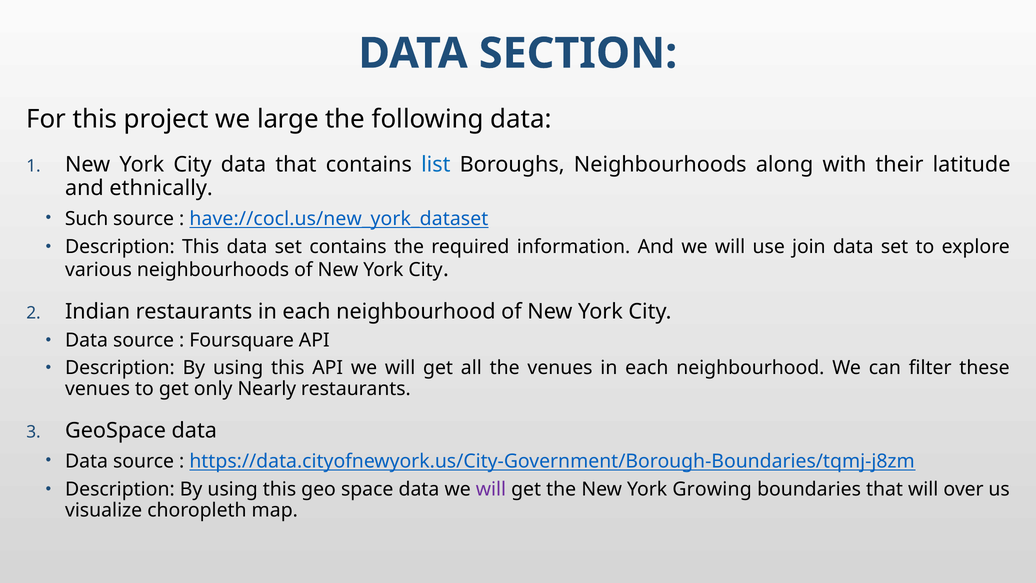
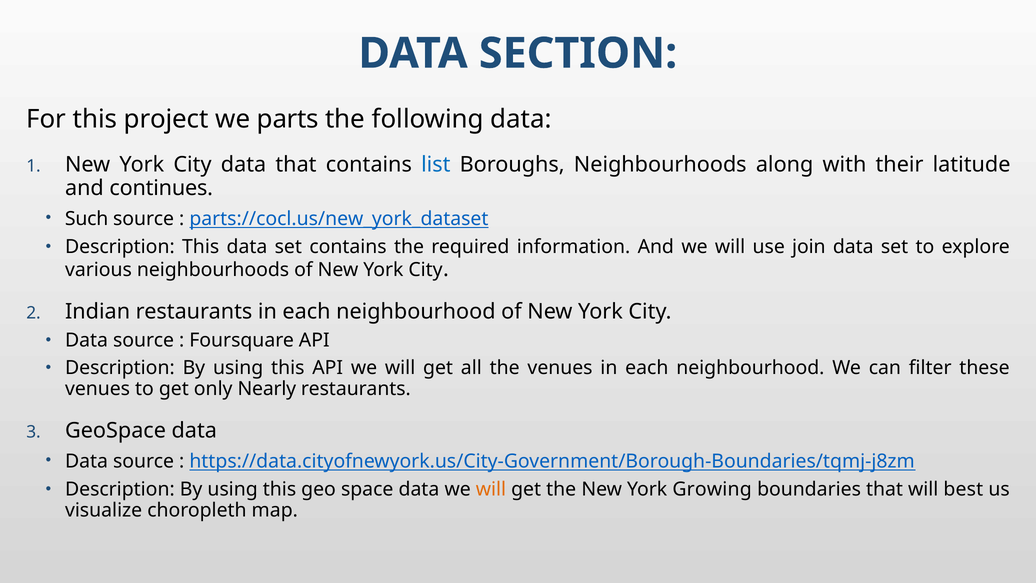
large: large -> parts (288, 119)
ethnically: ethnically -> continues (161, 188)
have://cocl.us/new_york_dataset: have://cocl.us/new_york_dataset -> parts://cocl.us/new_york_dataset (339, 219)
will colour: purple -> orange (491, 489)
over: over -> best (963, 489)
